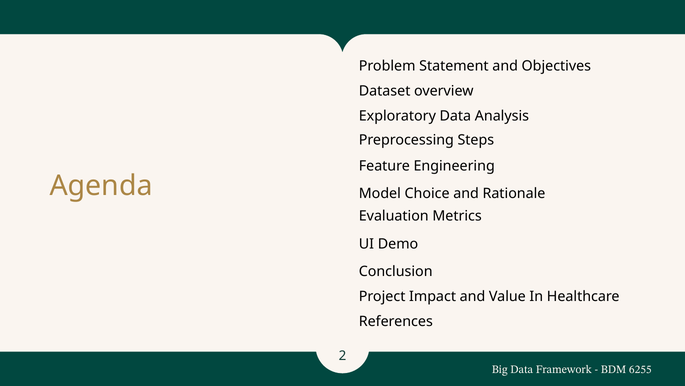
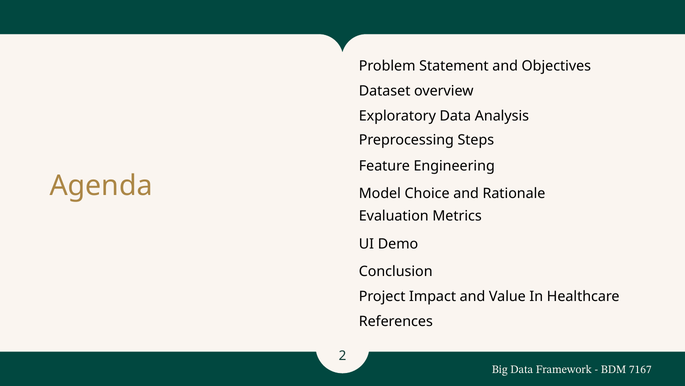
6255: 6255 -> 7167 (640, 369)
